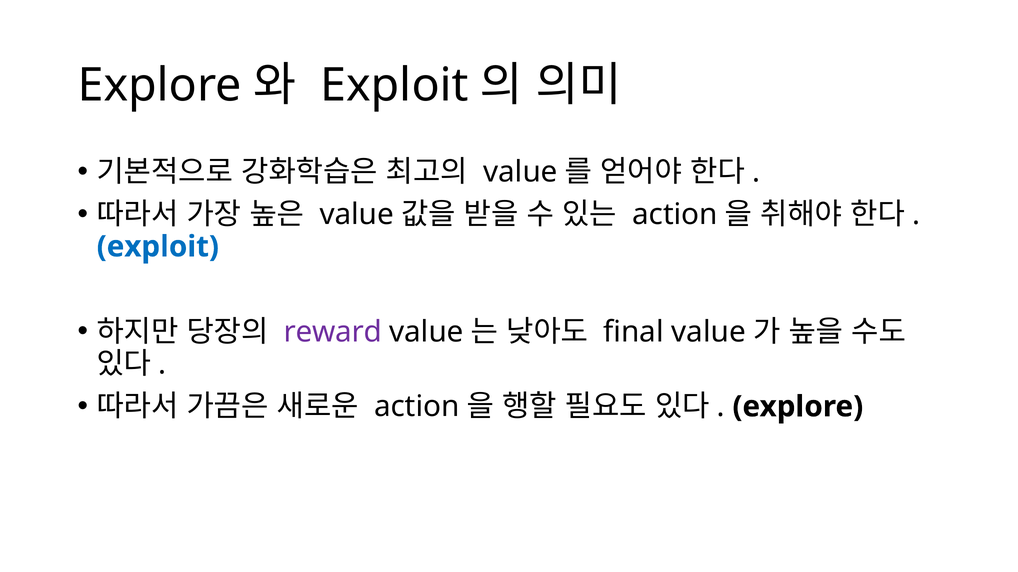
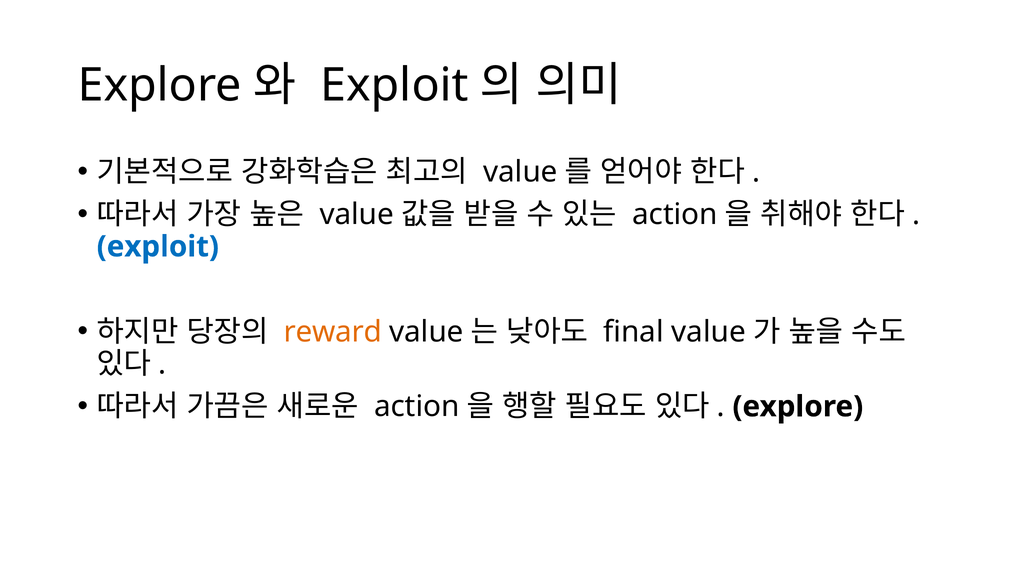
reward colour: purple -> orange (333, 332)
